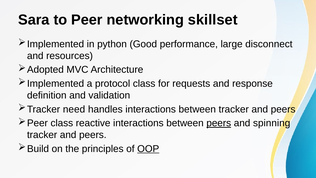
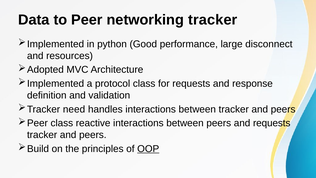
Sara: Sara -> Data (34, 20)
networking skillset: skillset -> tracker (213, 20)
peers underline: present -> none (219, 123)
and spinning: spinning -> requests (272, 123)
